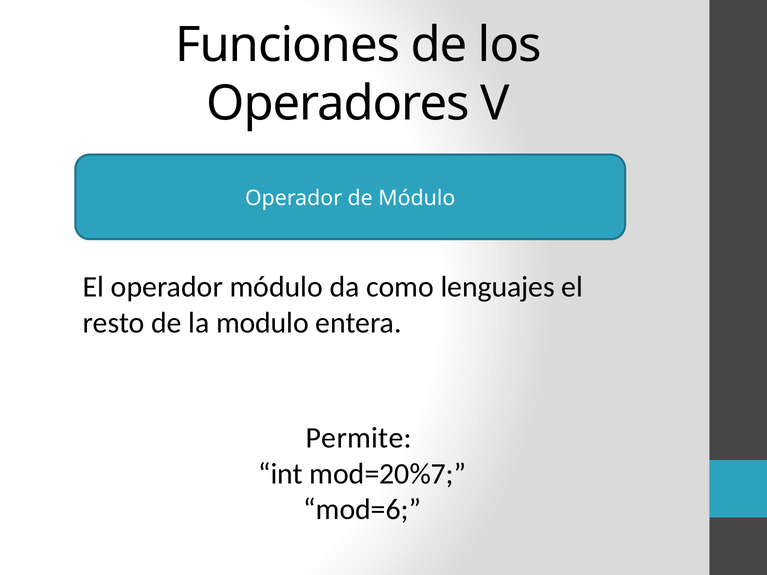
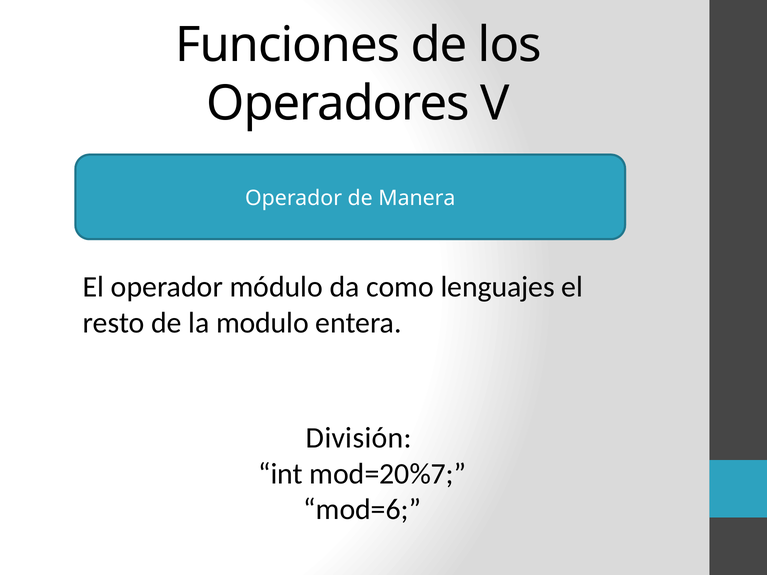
de Módulo: Módulo -> Manera (417, 198)
Permite: Permite -> División (359, 438)
